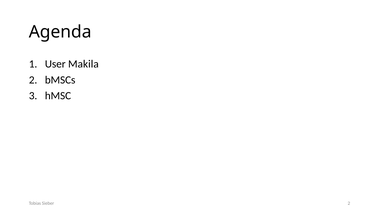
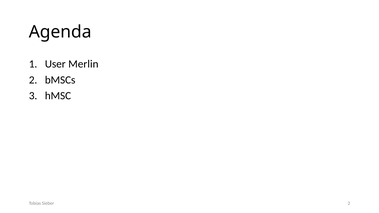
Makila: Makila -> Merlin (83, 64)
